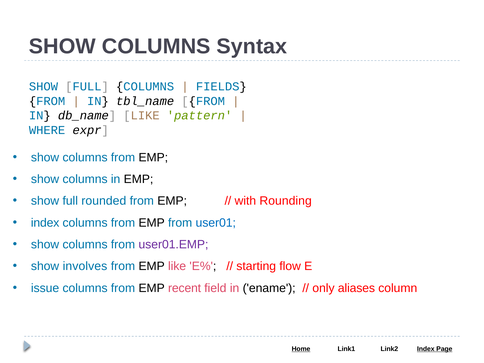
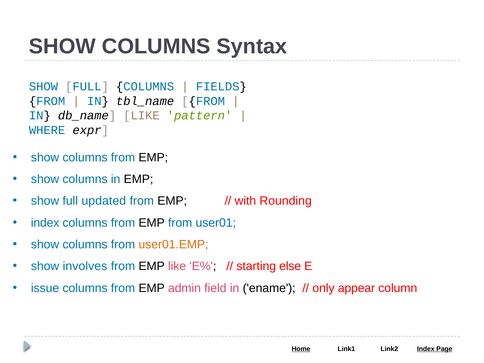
rounded: rounded -> updated (104, 201)
user01.EMP colour: purple -> orange (173, 245)
flow: flow -> else (290, 266)
recent: recent -> admin (185, 288)
aliases: aliases -> appear (356, 288)
